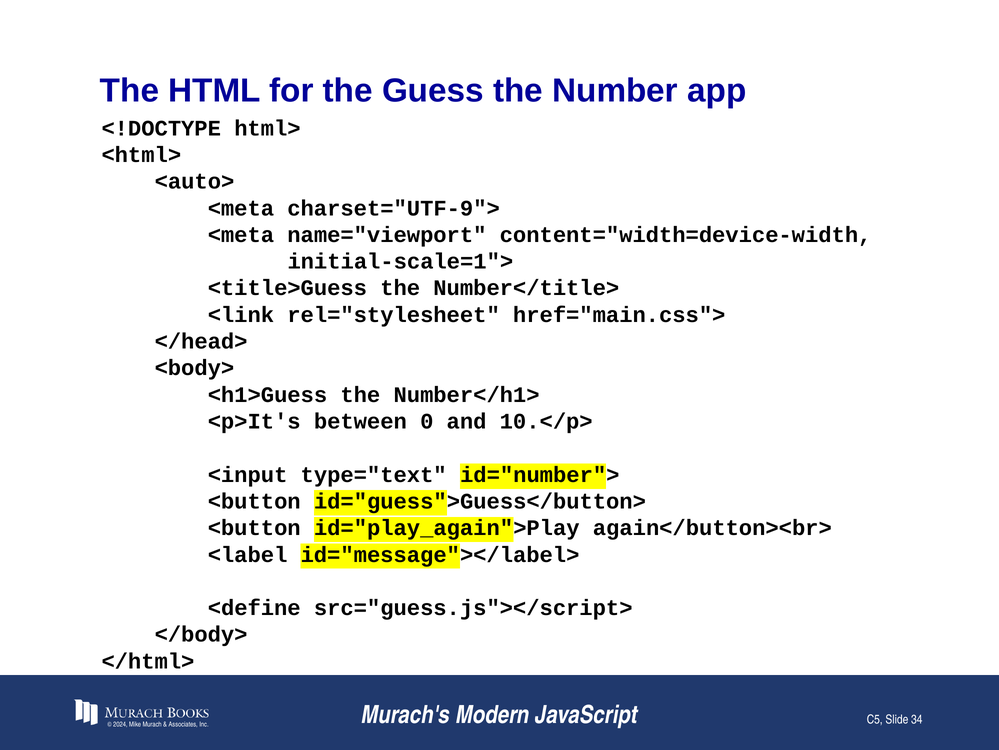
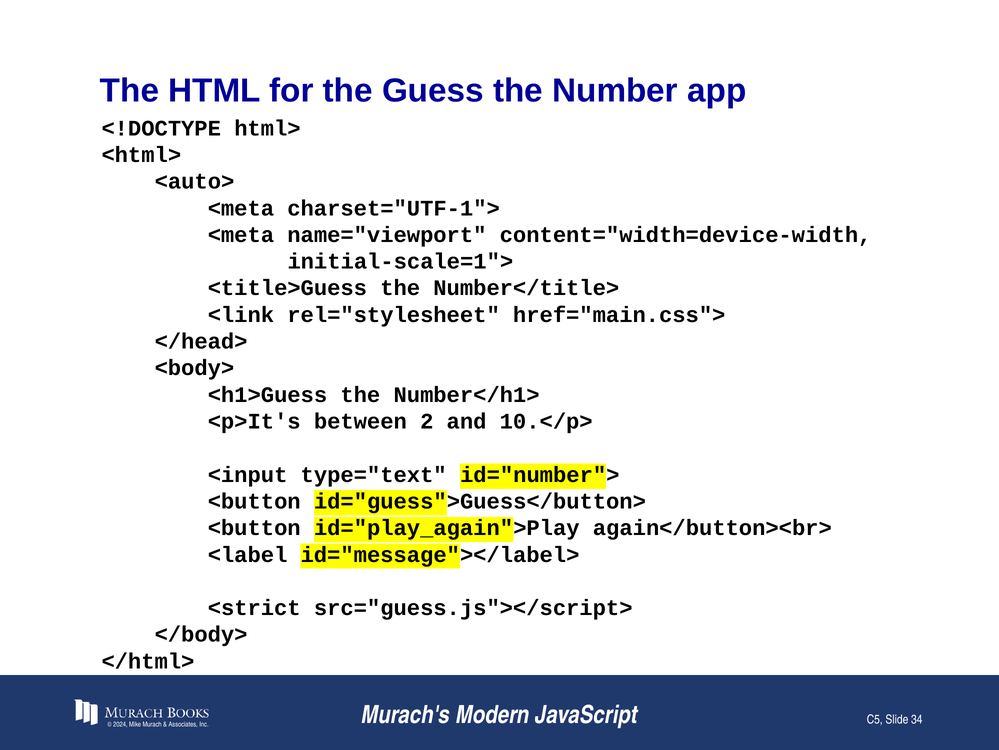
charset="UTF-9">: charset="UTF-9"> -> charset="UTF-1"> (394, 208)
0: 0 -> 2 (427, 421)
<define: <define -> <strict (254, 607)
